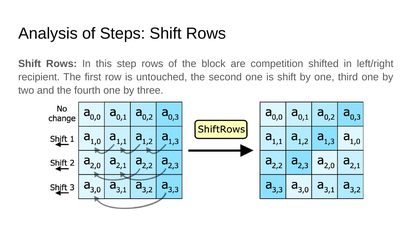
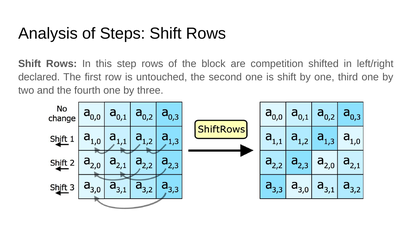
recipient: recipient -> declared (39, 77)
